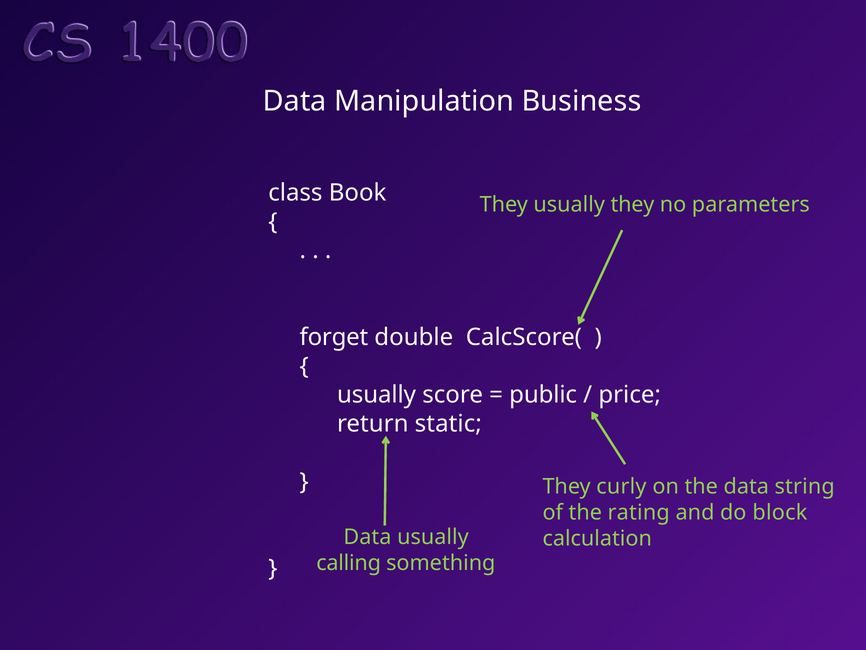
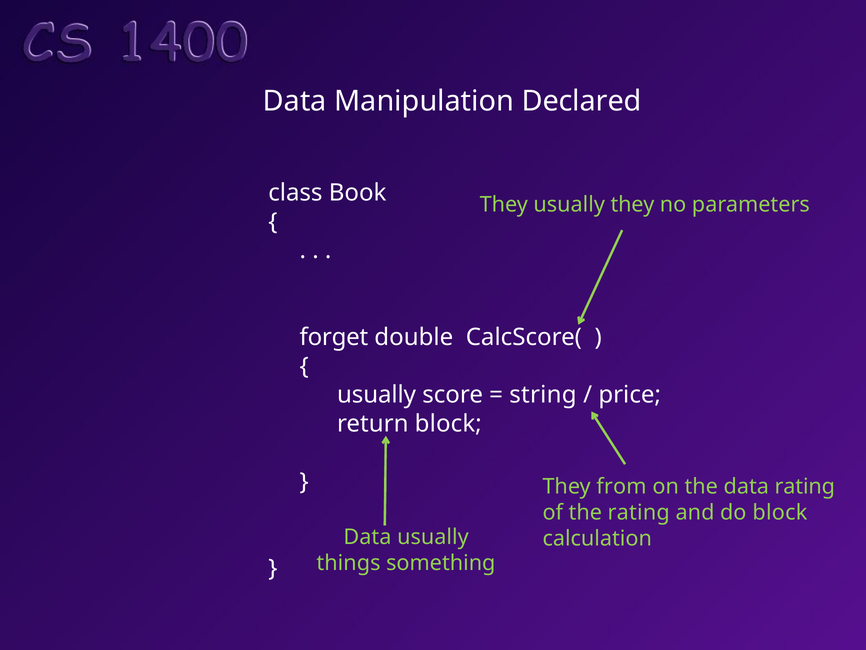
Business: Business -> Declared (582, 101)
public: public -> string (543, 395)
return static: static -> block (448, 424)
curly: curly -> from (621, 486)
data string: string -> rating (805, 486)
calling: calling -> things (348, 563)
